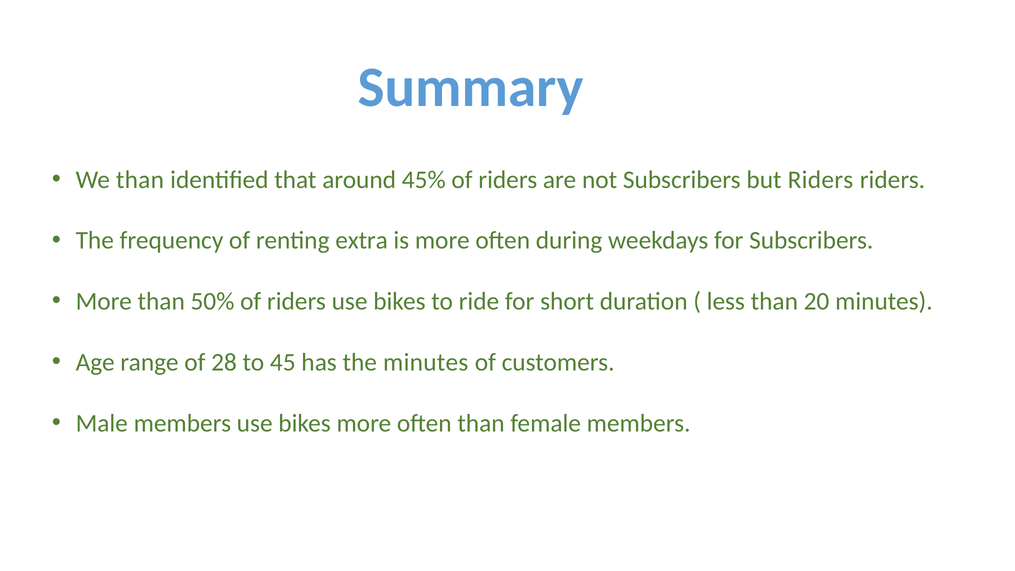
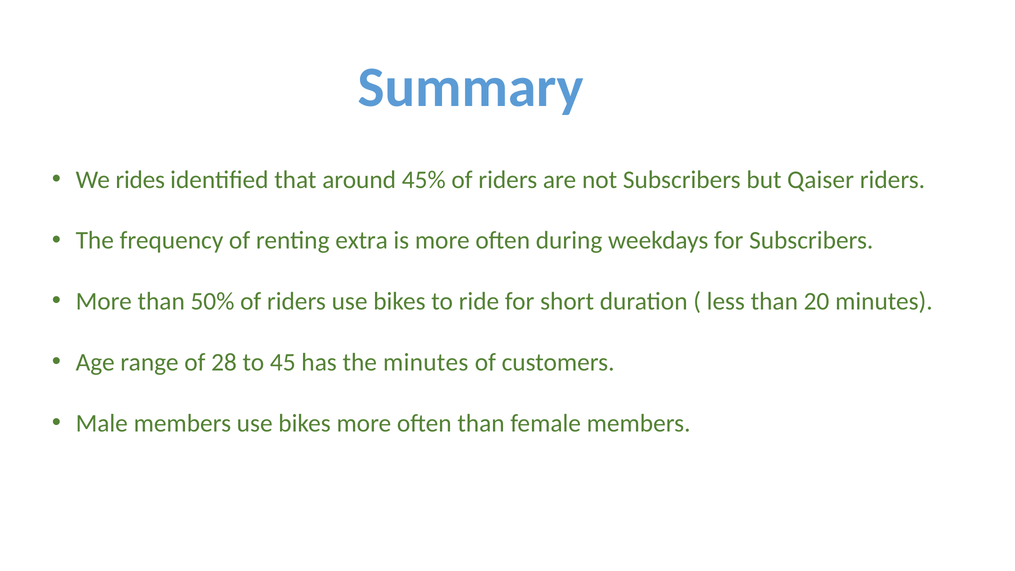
We than: than -> rides (140, 180)
but Riders: Riders -> Qaiser (821, 180)
